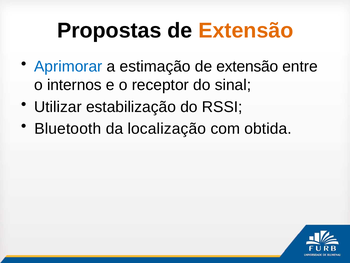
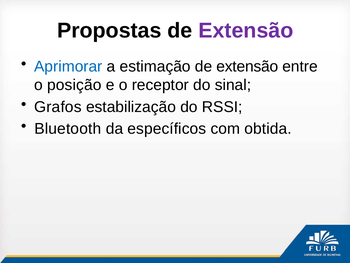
Extensão colour: orange -> purple (246, 31)
internos: internos -> posição (74, 85)
Utilizar: Utilizar -> Grafos (58, 107)
localização: localização -> específicos (167, 128)
